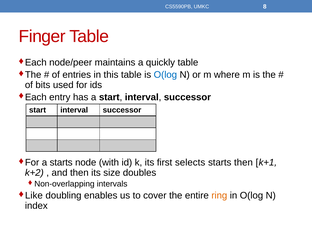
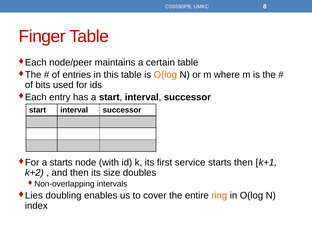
quickly: quickly -> certain (160, 63)
O(log colour: blue -> orange (165, 75)
selects: selects -> service (190, 163)
Like: Like -> Lies (34, 195)
